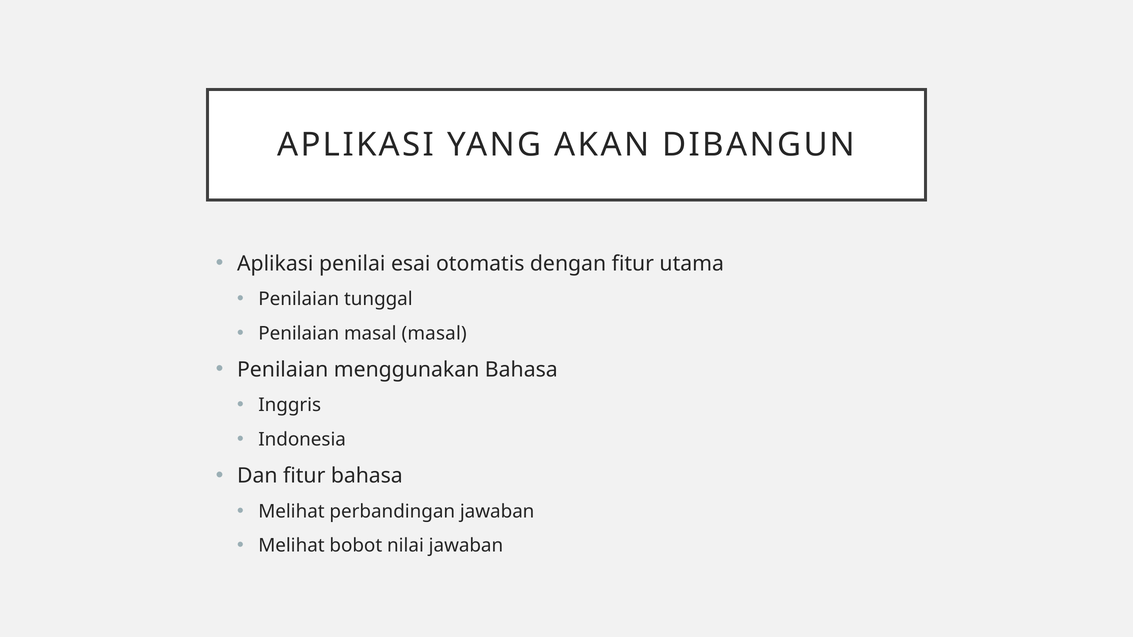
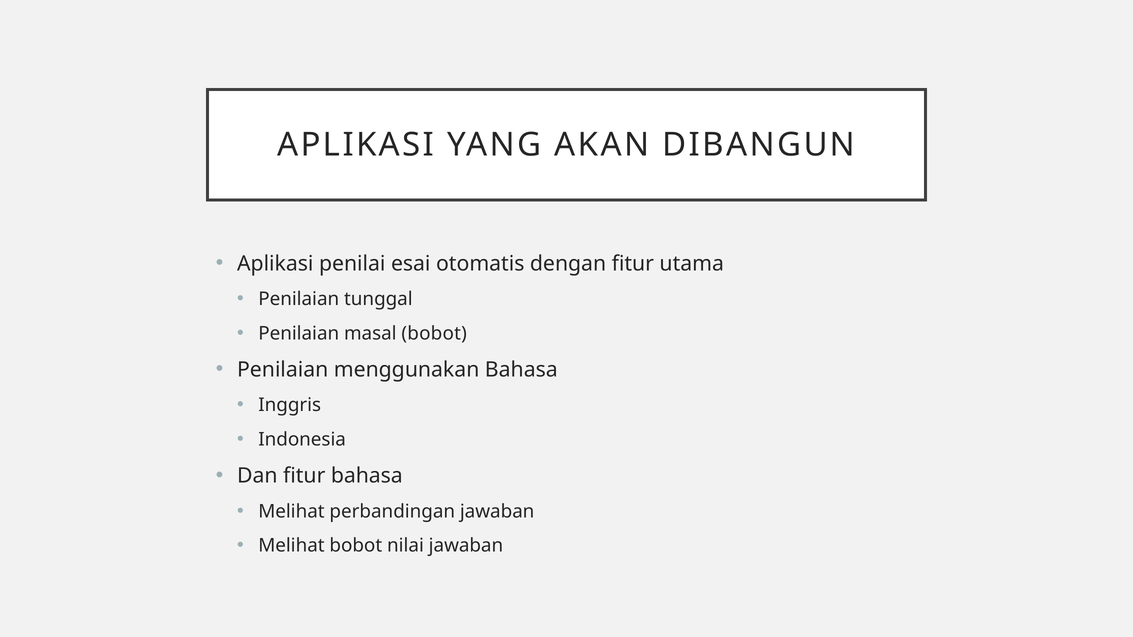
masal masal: masal -> bobot (434, 334)
